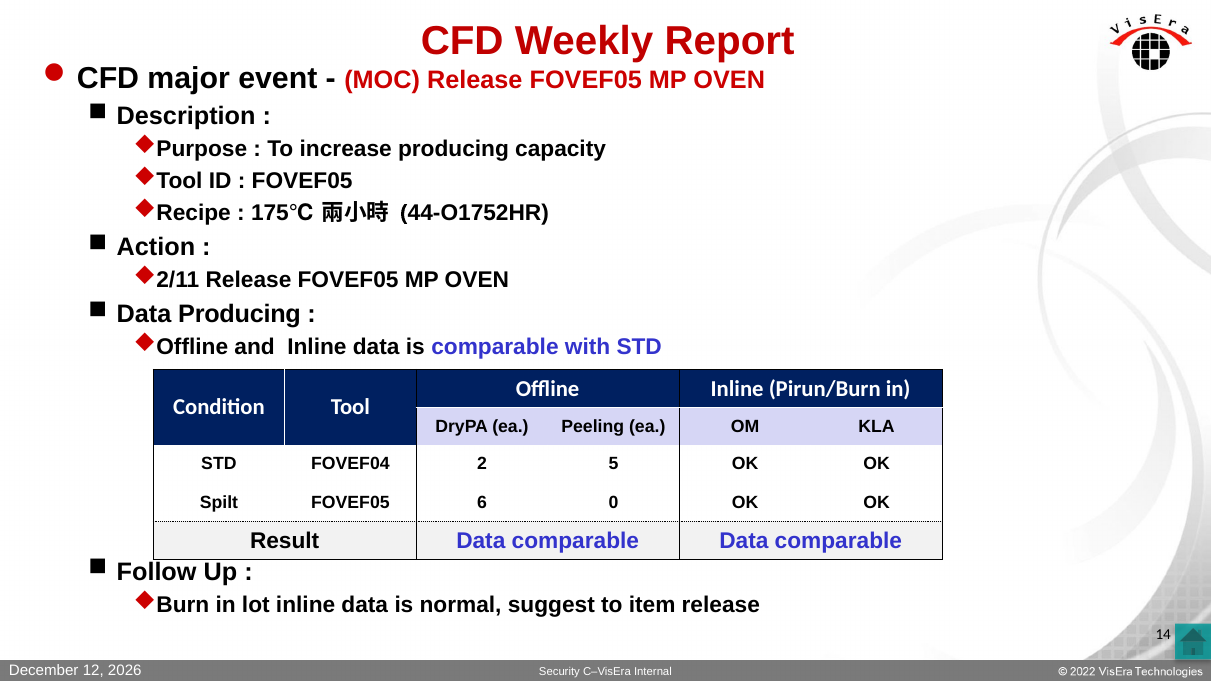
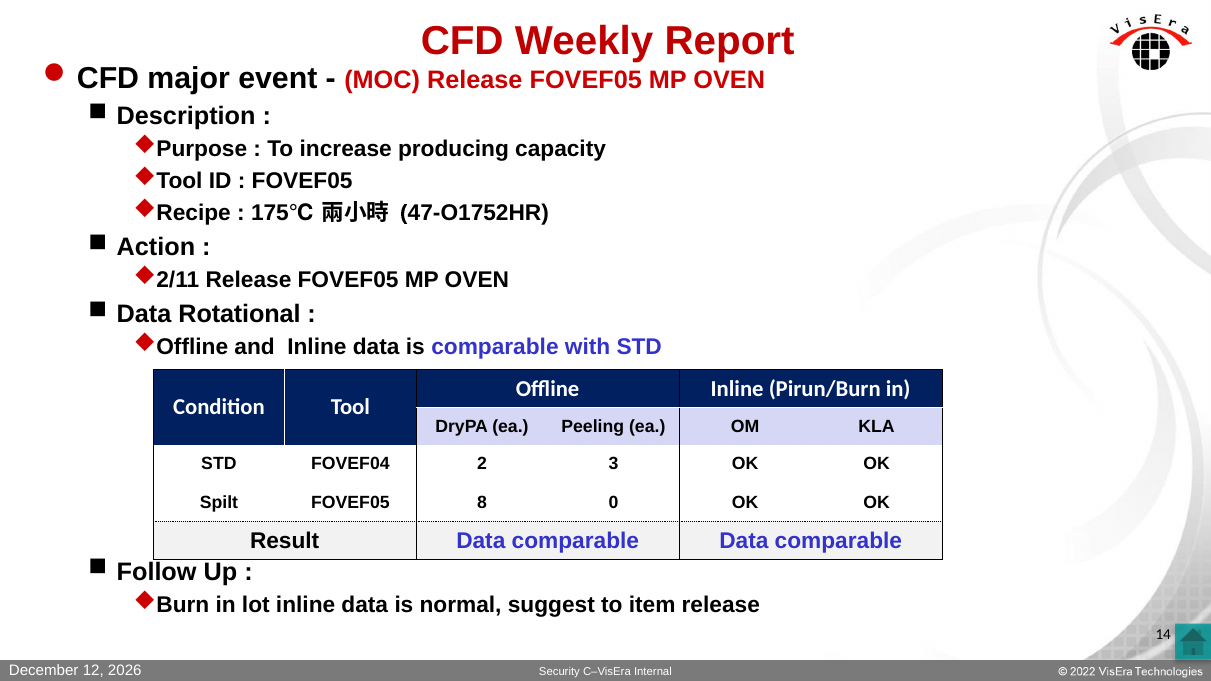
44-O1752HR: 44-O1752HR -> 47-O1752HR (478, 213)
Data Producing: Producing -> Rotational (239, 314)
5: 5 -> 3 (614, 464)
6: 6 -> 8 (482, 502)
